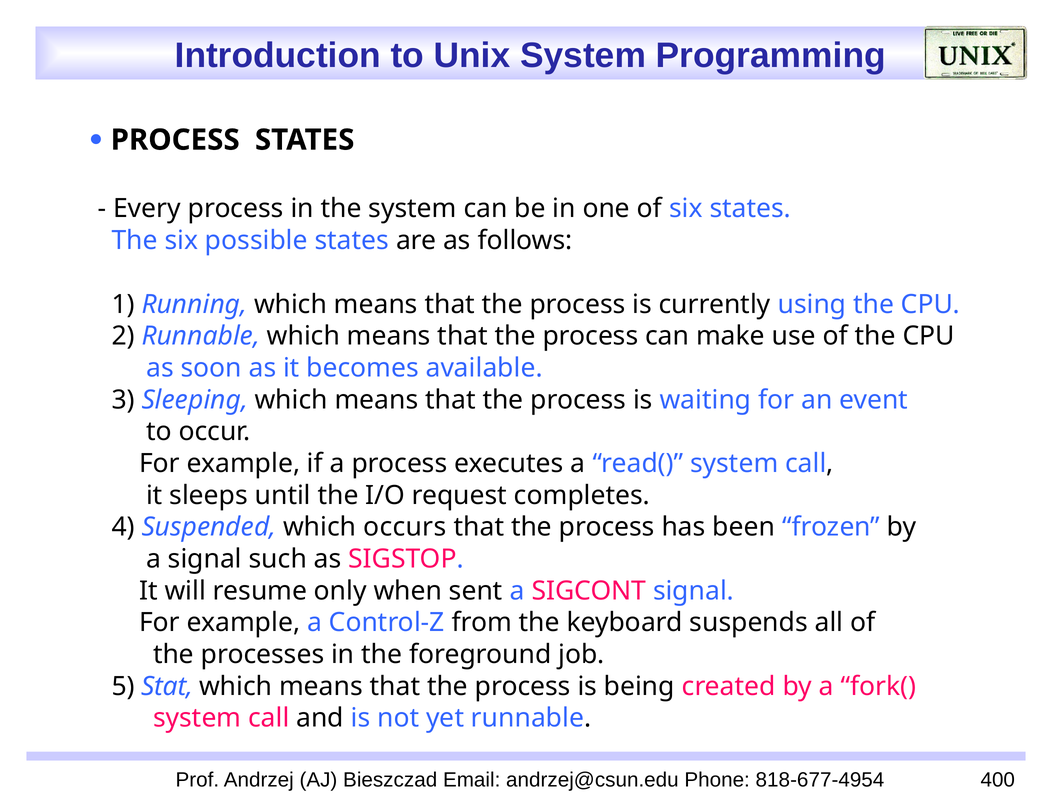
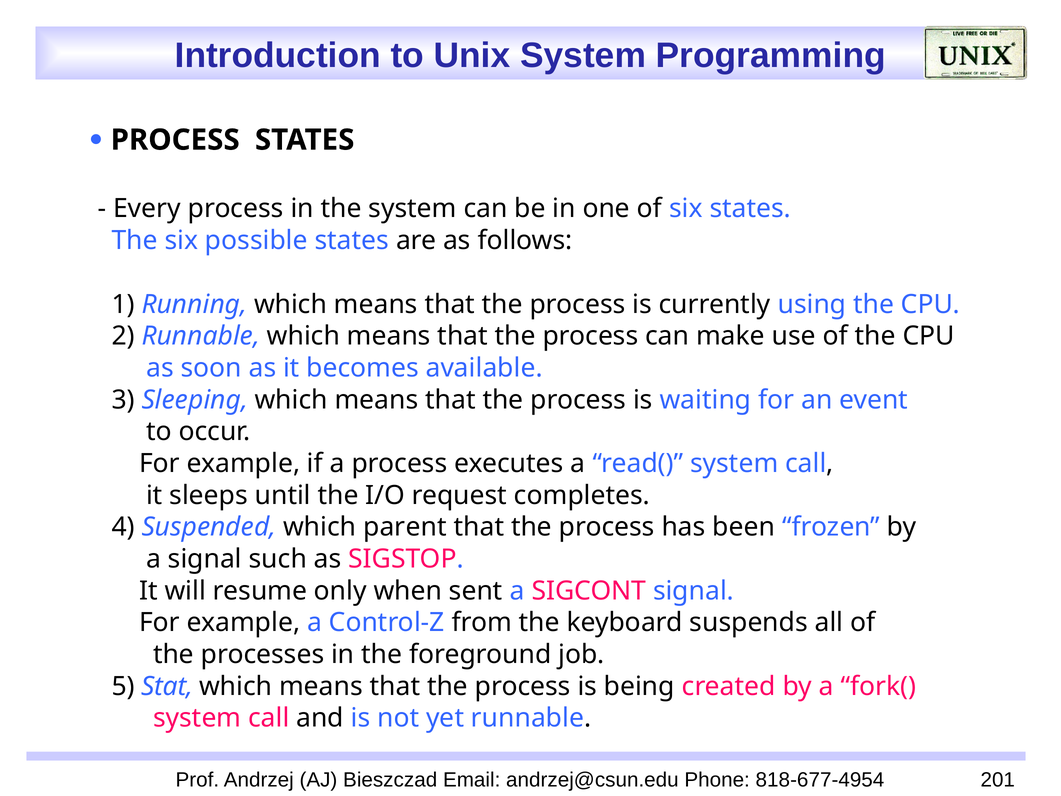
occurs: occurs -> parent (405, 527)
400: 400 -> 201 (998, 780)
